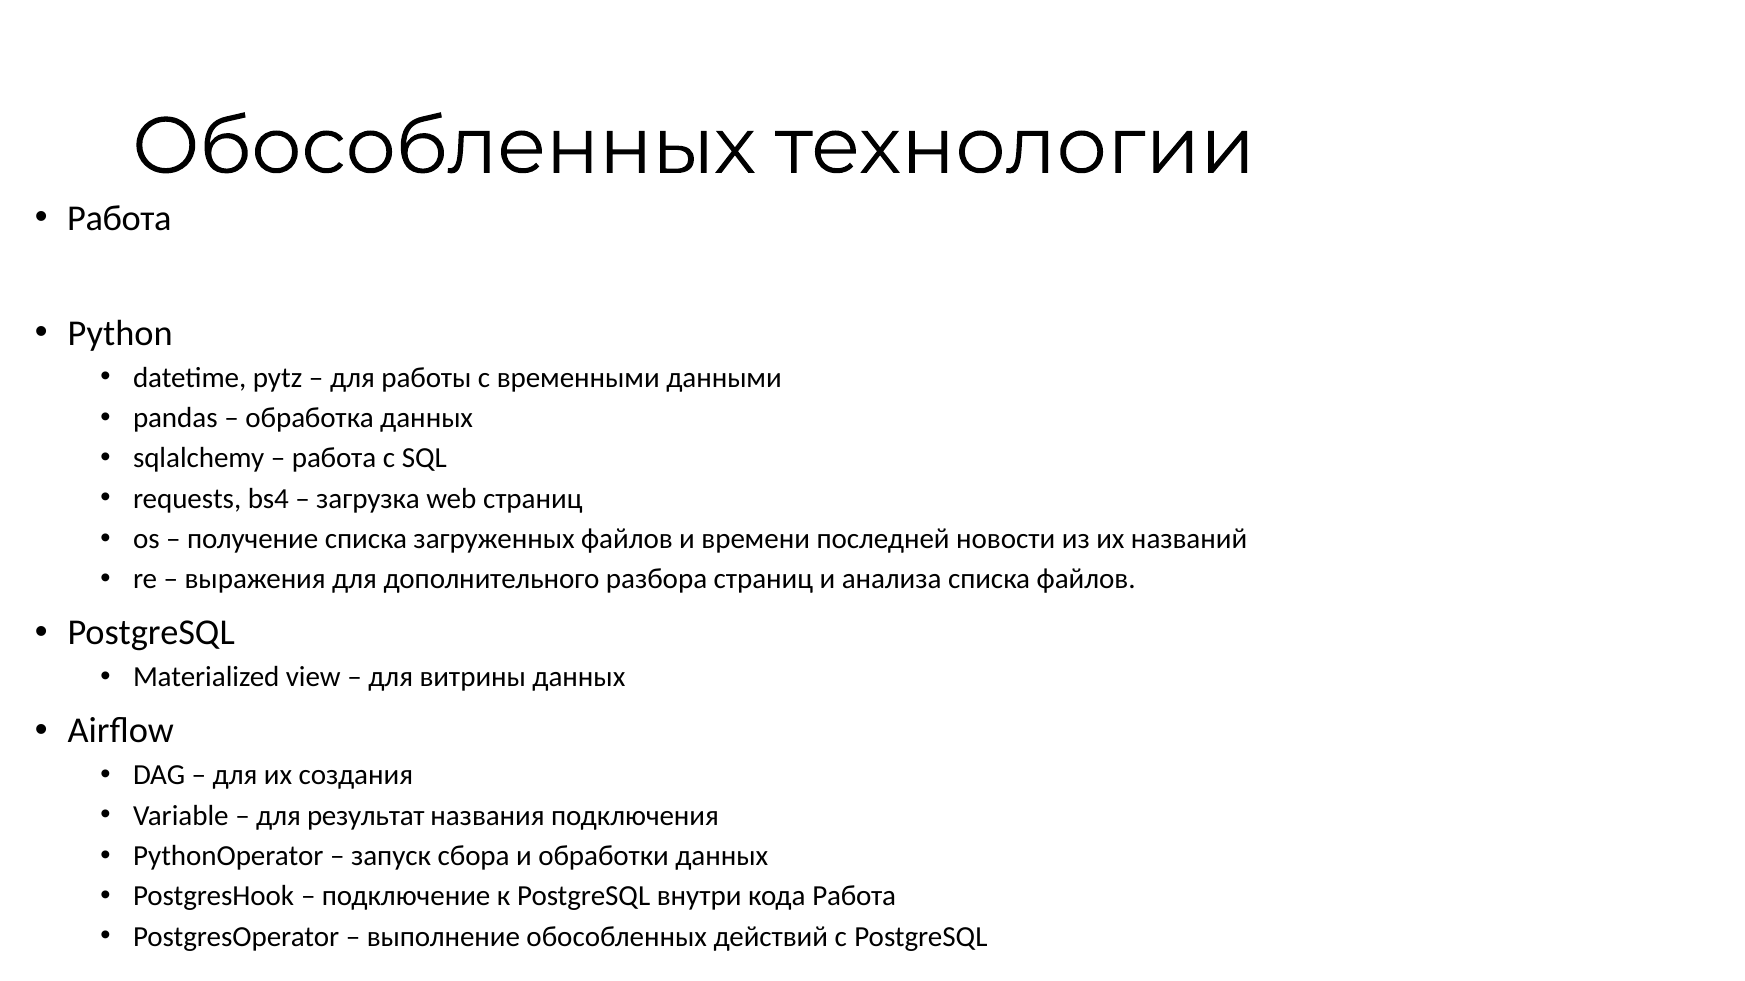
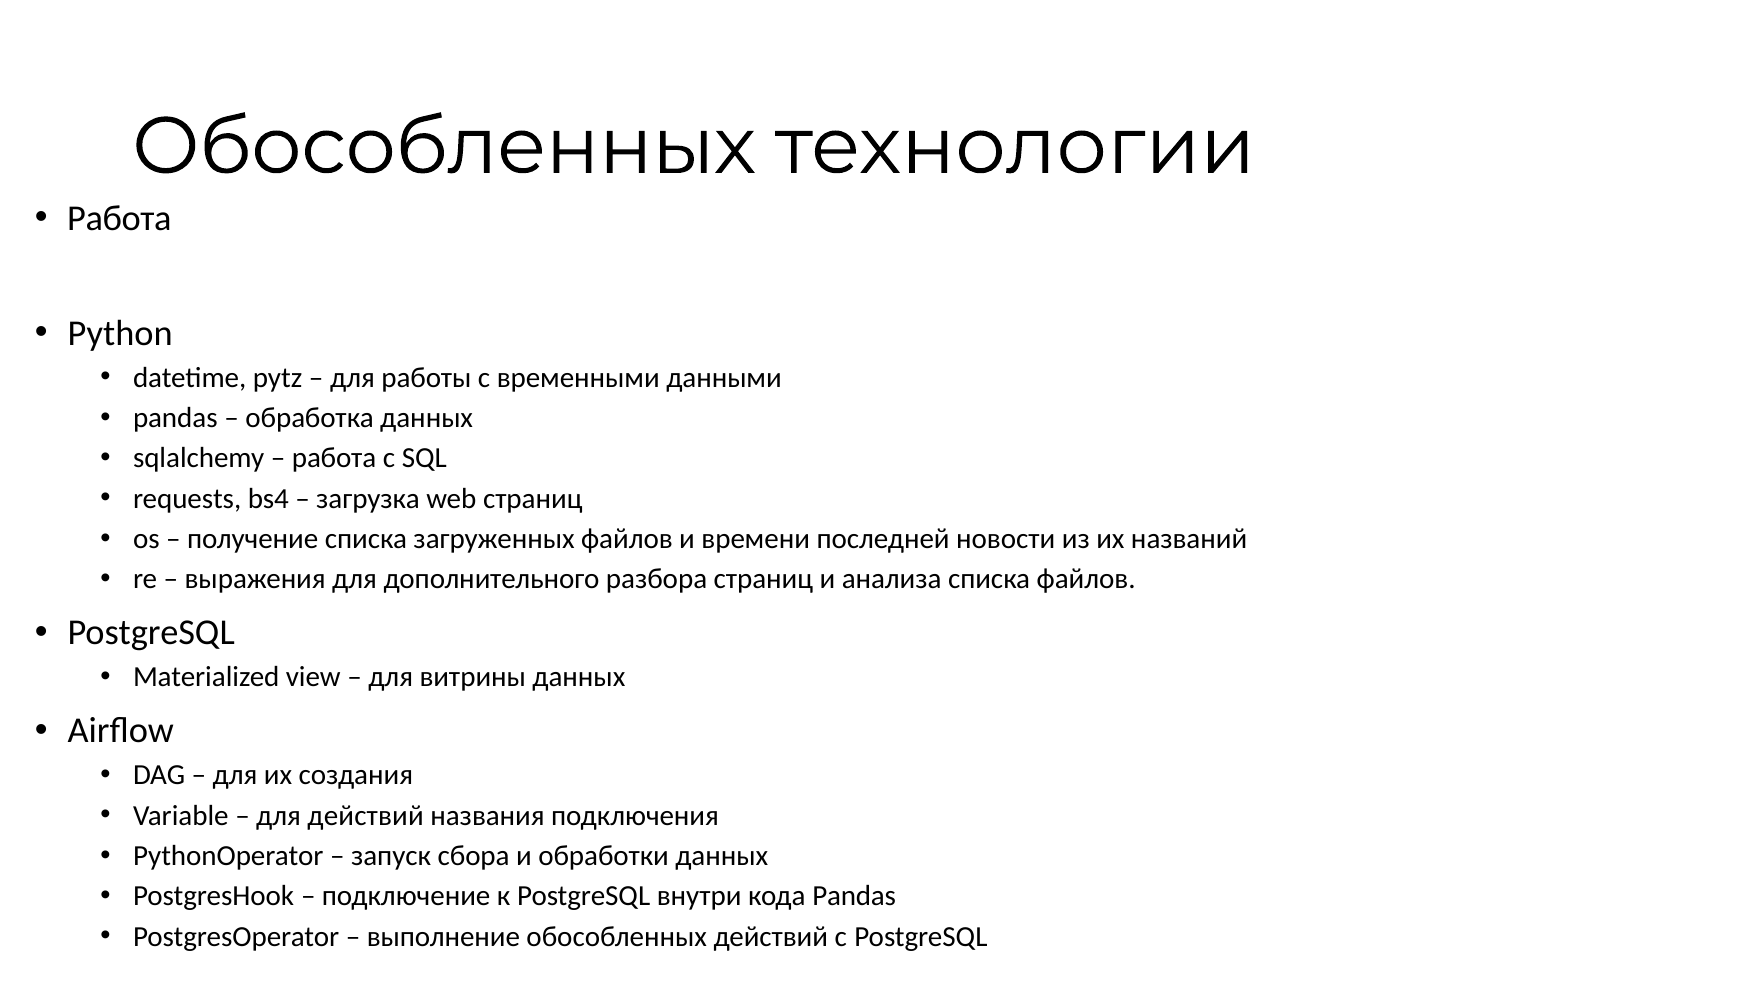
для результат: результат -> действий (366, 816)
кода Работа: Работа -> Pandas (854, 897)
